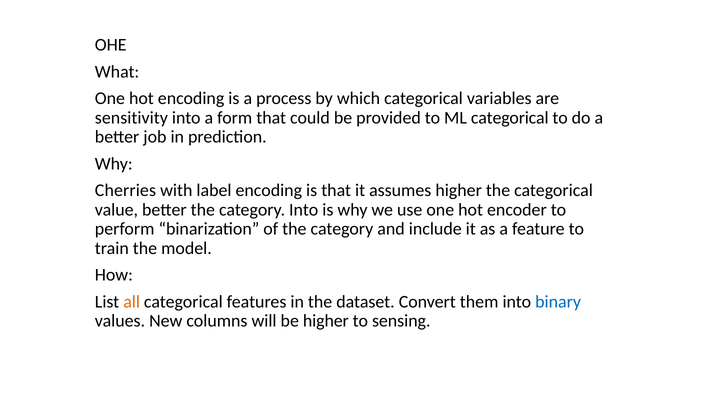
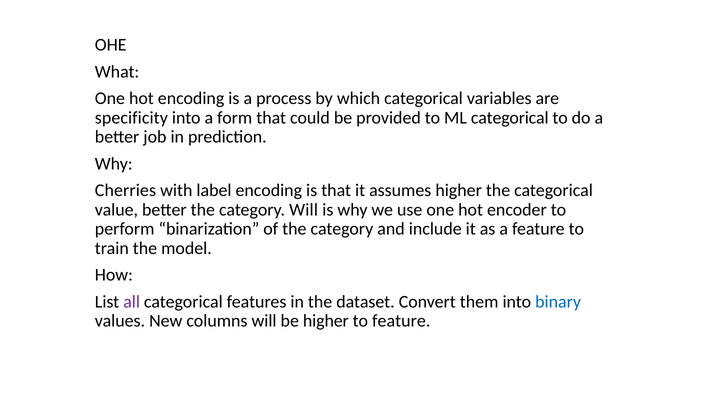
sensitivity: sensitivity -> specificity (131, 118)
category Into: Into -> Will (304, 210)
all colour: orange -> purple (132, 302)
to sensing: sensing -> feature (401, 322)
